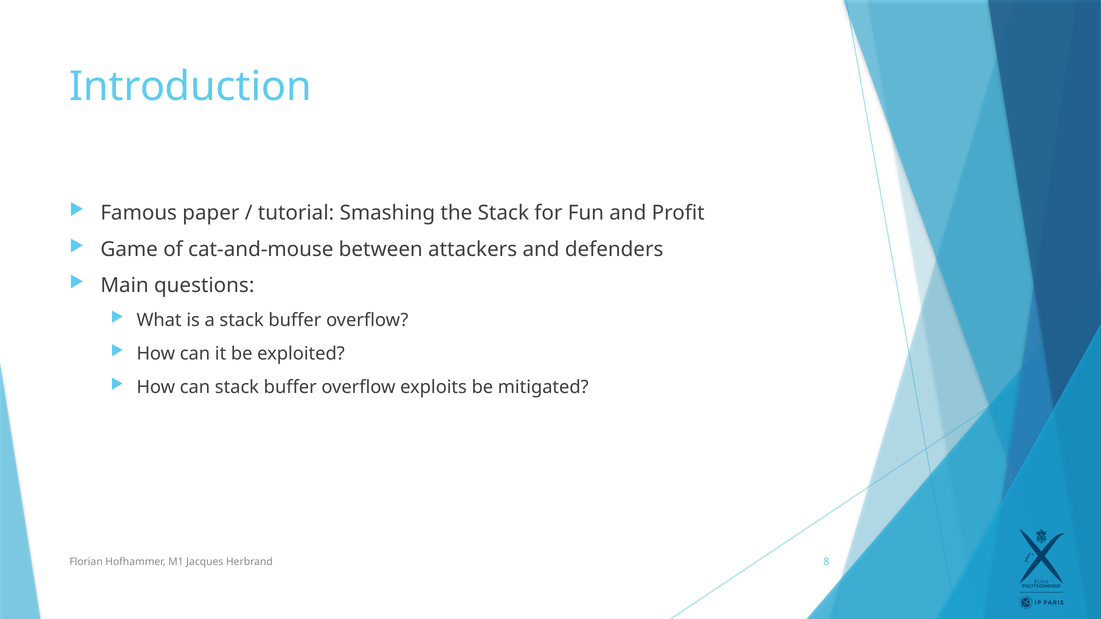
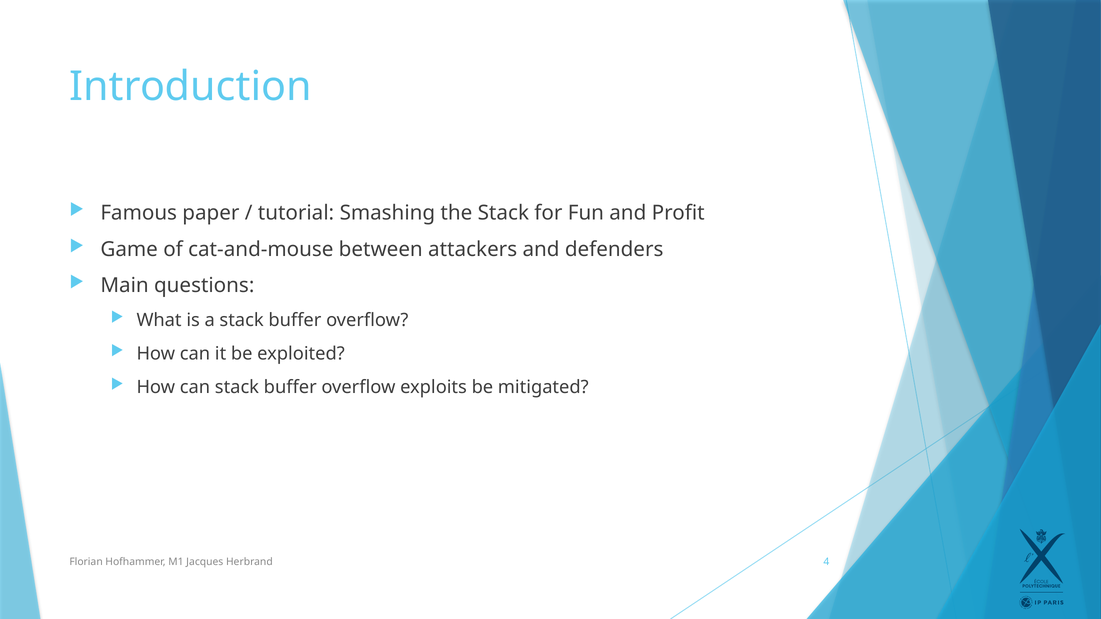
8: 8 -> 4 (826, 562)
